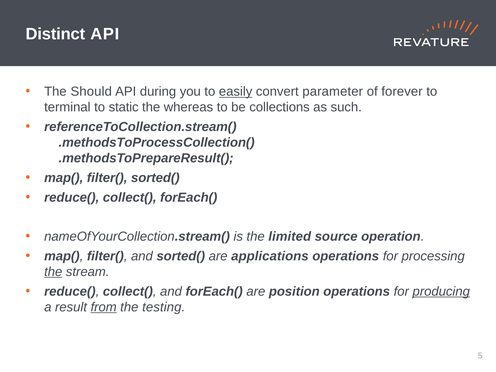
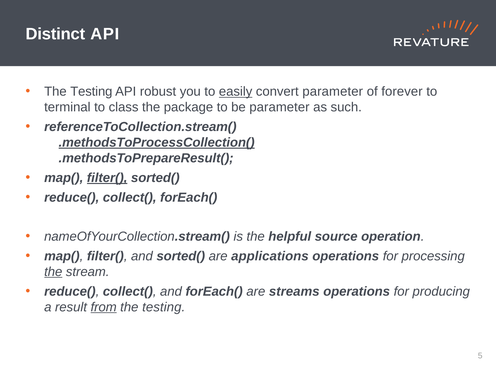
Should: Should -> Testing (91, 92)
during: during -> robust (158, 92)
static: static -> class (124, 107)
whereas: whereas -> package (188, 107)
be collections: collections -> parameter (279, 107)
.methodsToProcessCollection( underline: none -> present (157, 143)
filter( underline: none -> present (107, 178)
limited: limited -> helpful (290, 237)
position: position -> streams (294, 291)
producing underline: present -> none (441, 291)
